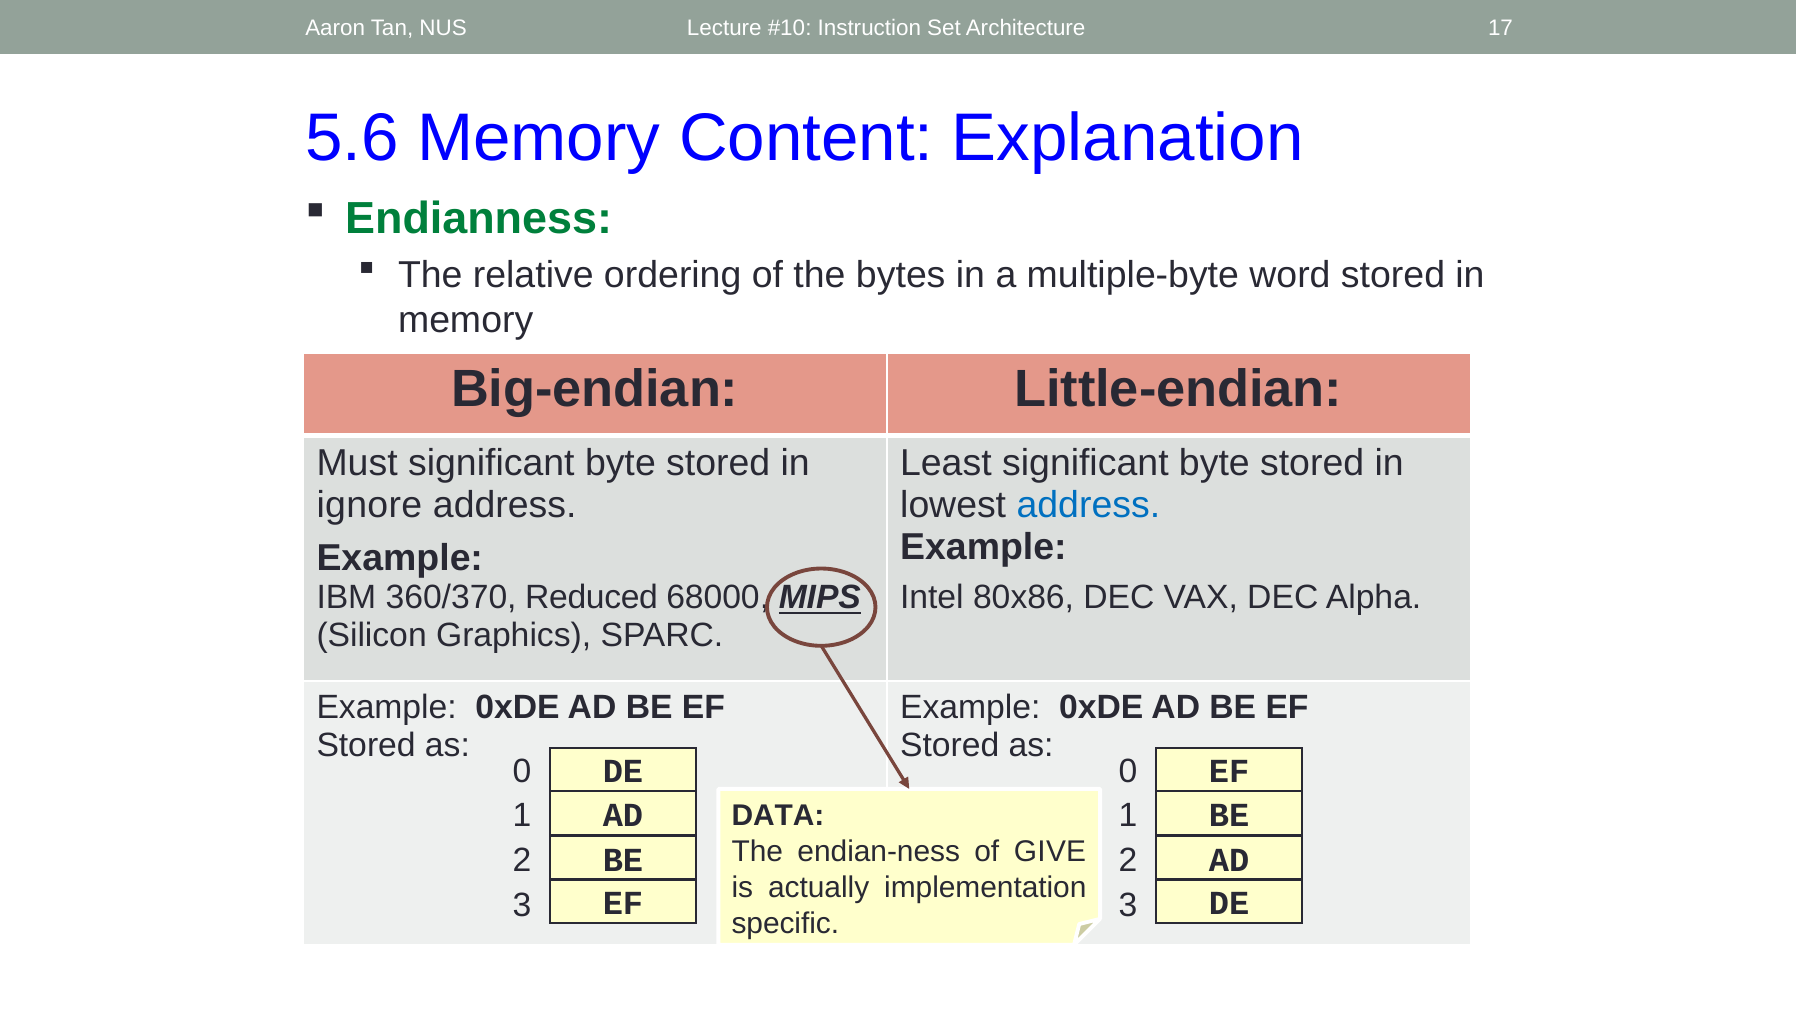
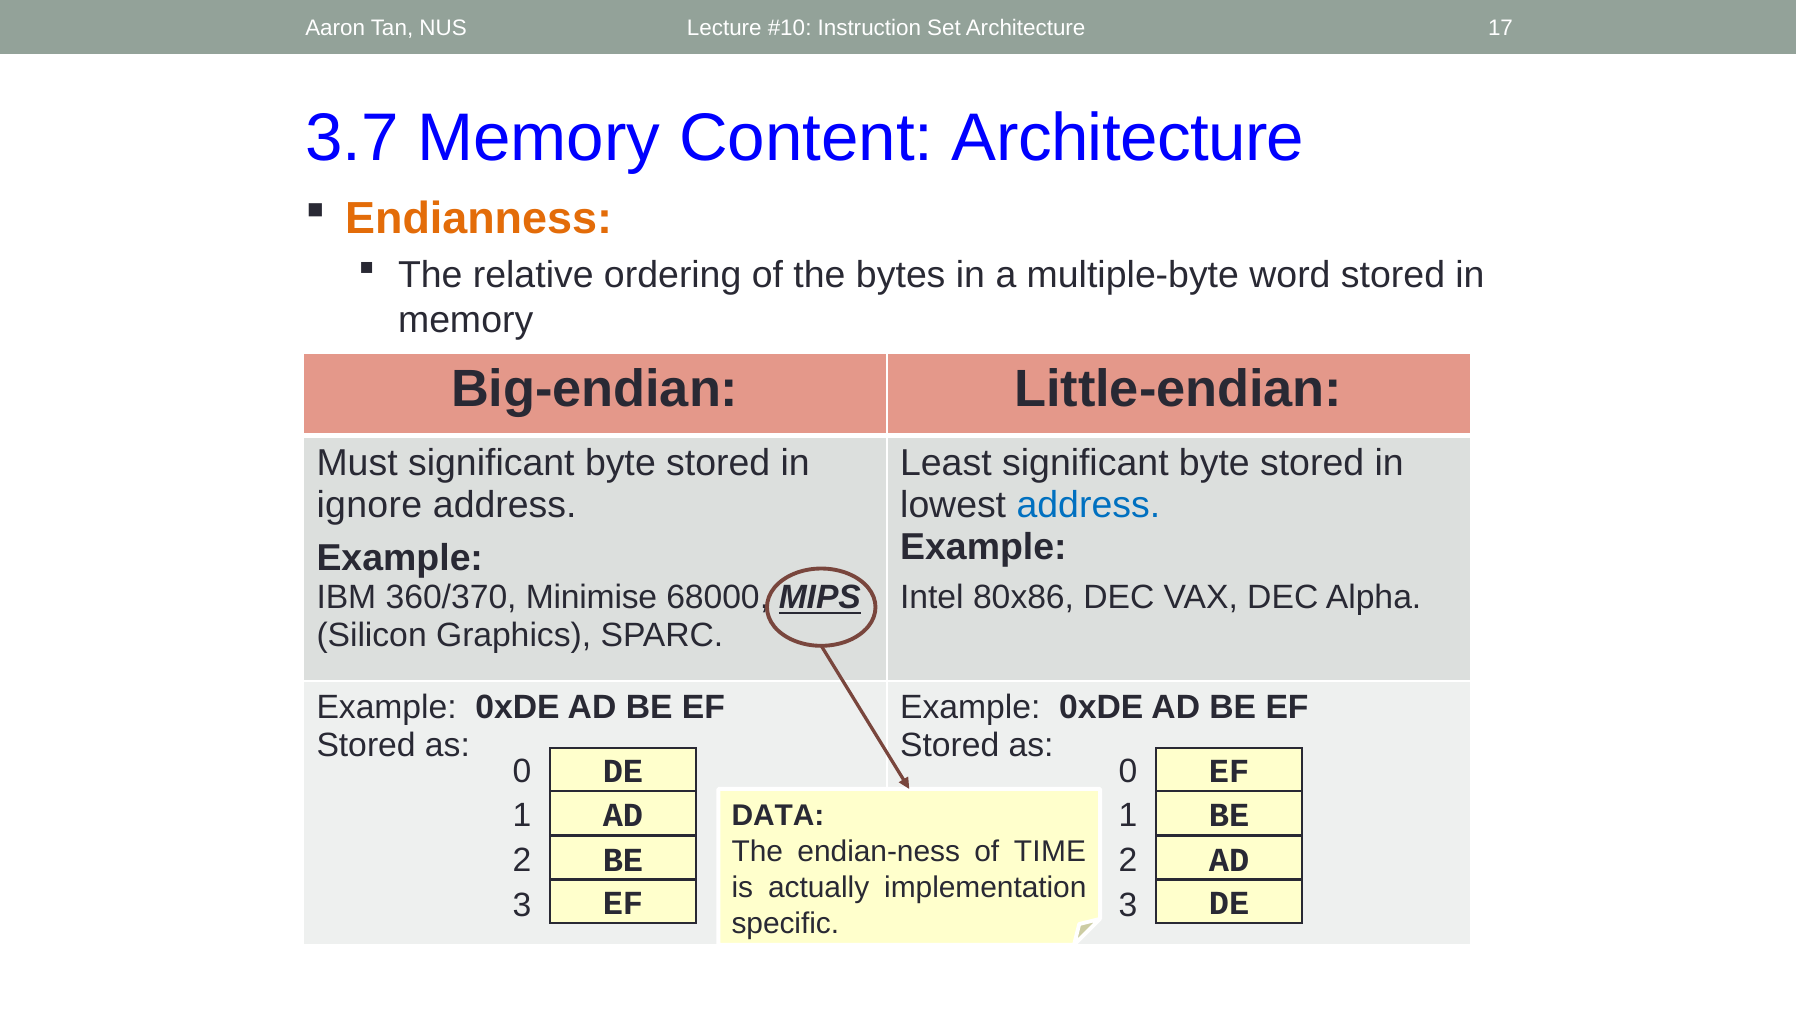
5.6: 5.6 -> 3.7 (352, 138)
Content Explanation: Explanation -> Architecture (1128, 138)
Endianness colour: green -> orange (479, 219)
Reduced: Reduced -> Minimise (592, 598)
GIVE: GIVE -> TIME (1050, 852)
